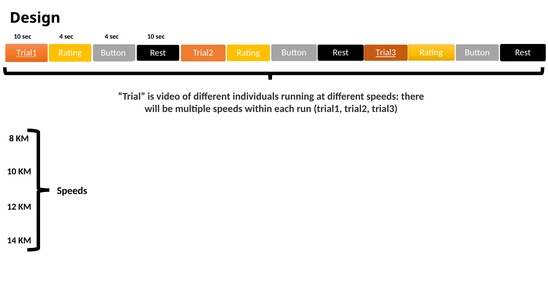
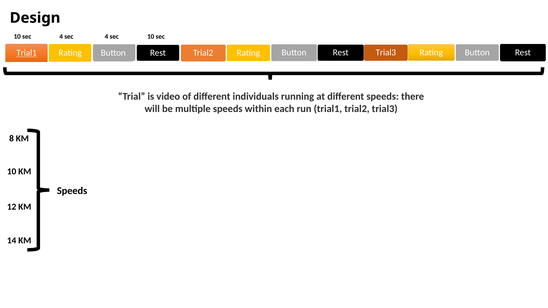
Trial3 underline: present -> none (386, 53)
